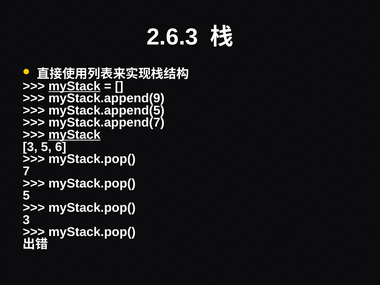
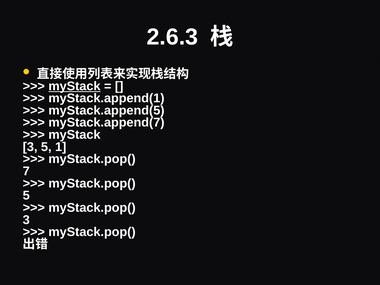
myStack.append(9: myStack.append(9 -> myStack.append(1 (106, 98)
myStack underline: present -> none (74, 135)
6: 6 -> 1 (61, 147)
